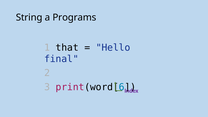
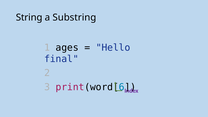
Programs: Programs -> Substring (74, 17)
that: that -> ages (67, 48)
